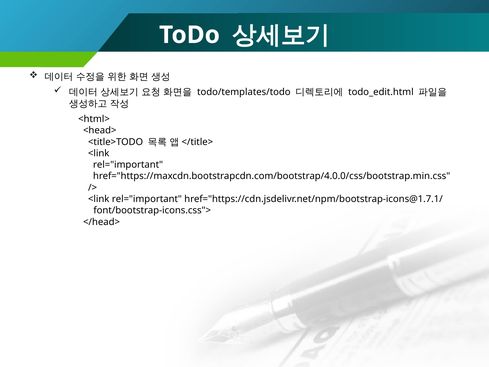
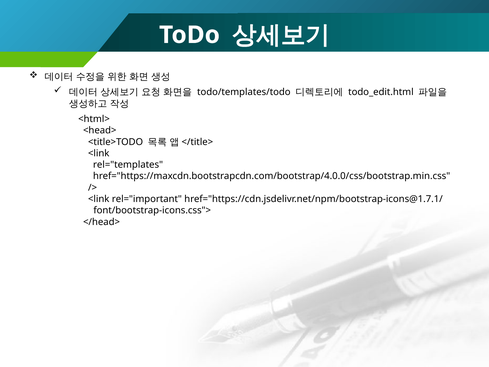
rel="important: rel="important -> rel="templates (128, 165)
